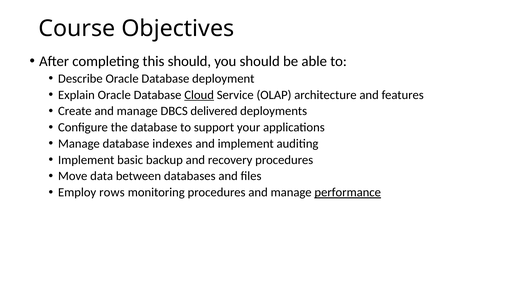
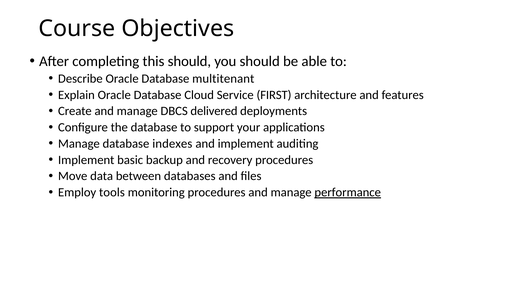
deployment: deployment -> multitenant (223, 79)
Cloud underline: present -> none (199, 95)
OLAP: OLAP -> FIRST (274, 95)
rows: rows -> tools (112, 193)
